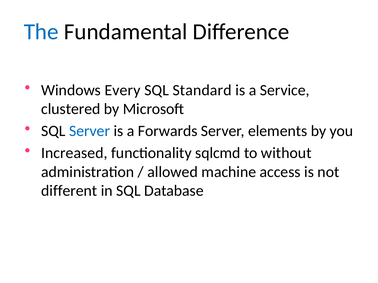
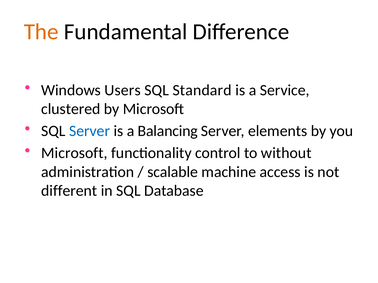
The colour: blue -> orange (41, 32)
Every: Every -> Users (123, 90)
Forwards: Forwards -> Balancing (168, 131)
Increased: Increased -> Microsoft (74, 153)
sqlcmd: sqlcmd -> control (218, 153)
allowed: allowed -> scalable (173, 172)
